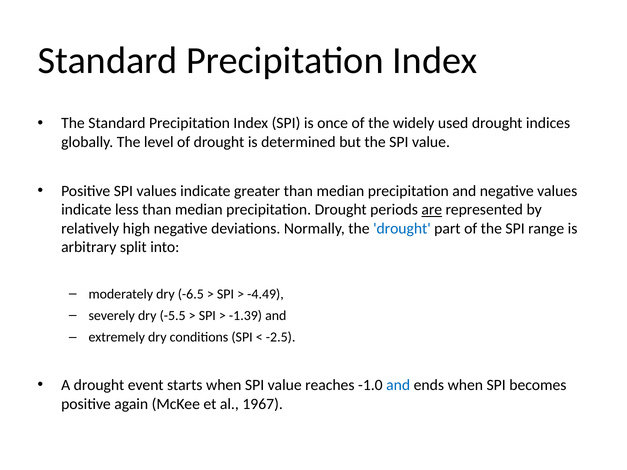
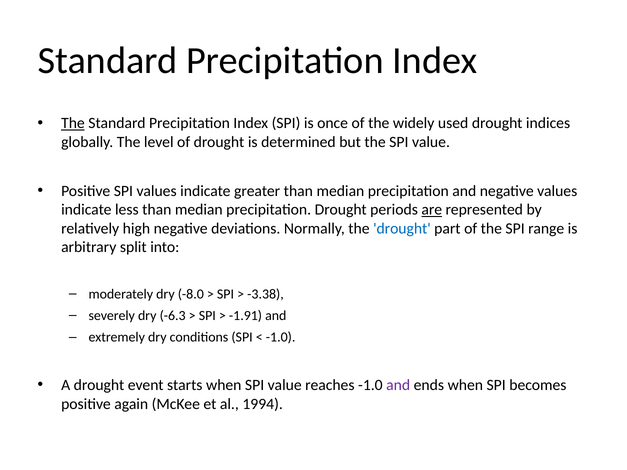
The underline: none -> present (73, 123)
-6.5: -6.5 -> -8.0 (191, 294)
-4.49: -4.49 -> -3.38 (265, 294)
-5.5: -5.5 -> -6.3 (173, 316)
-1.39: -1.39 -> -1.91 (246, 316)
-2.5: -2.5 -> -1.0 (281, 337)
and colour: blue -> purple (398, 385)
1967: 1967 -> 1994 (263, 404)
